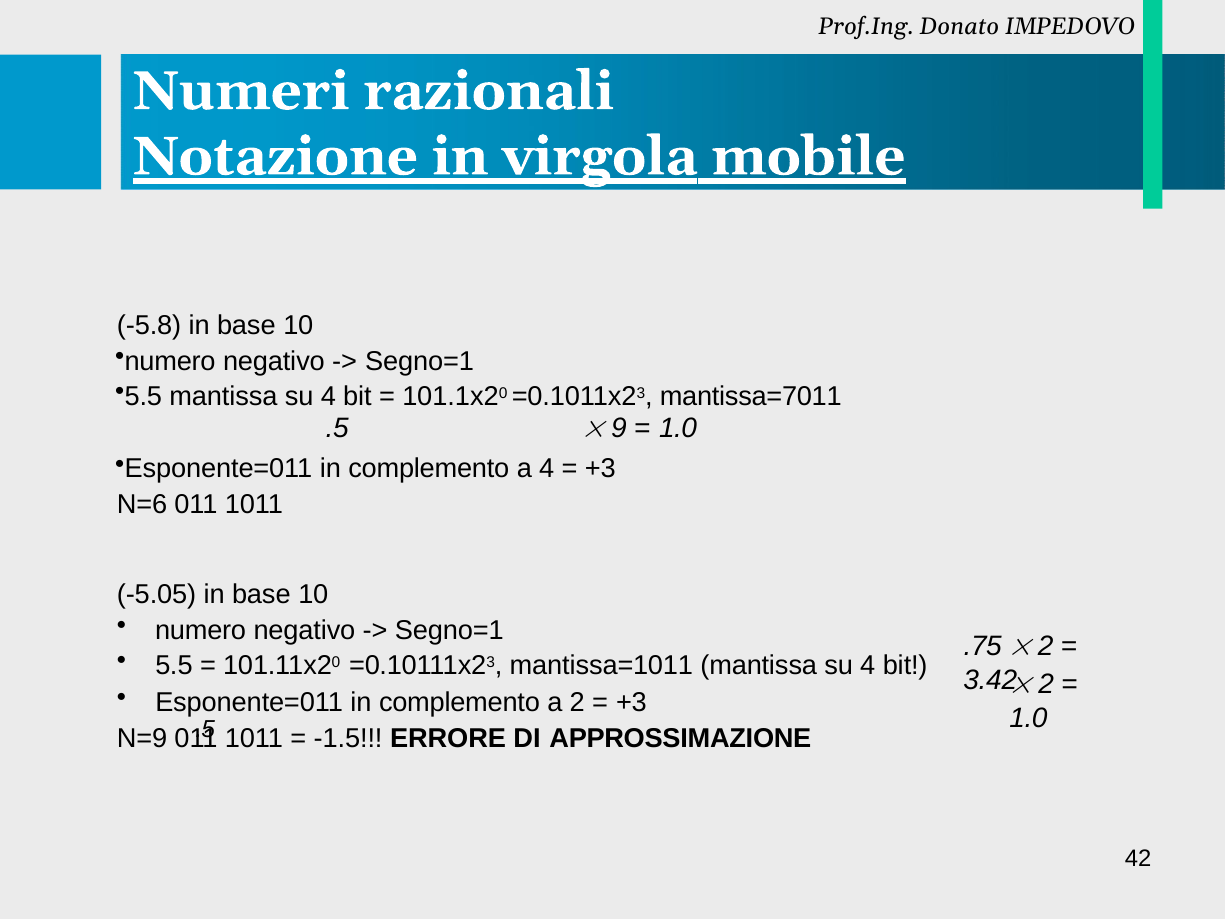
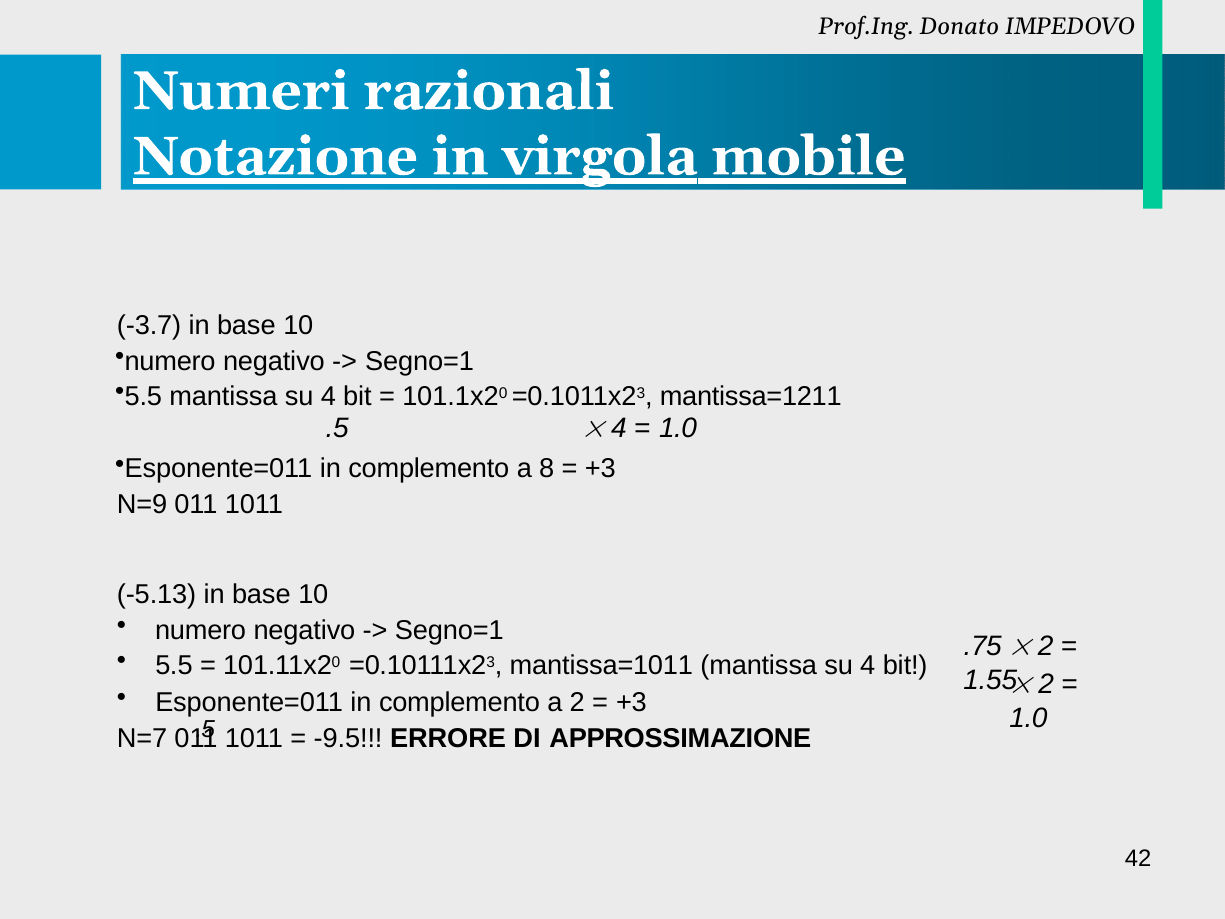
-5.8: -5.8 -> -3.7 (149, 325)
mantissa=7011: mantissa=7011 -> mantissa=1211 (751, 396)
9: 9 -> 4 (619, 429)
a 4: 4 -> 8 (547, 469)
N=6: N=6 -> N=9 (142, 505)
-5.05: -5.05 -> -5.13 (157, 594)
3.42: 3.42 -> 1.55 (990, 680)
N=9: N=9 -> N=7 (142, 738)
-1.5: -1.5 -> -9.5 (348, 738)
